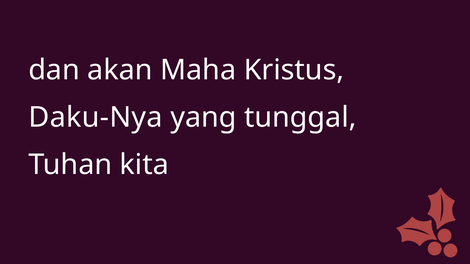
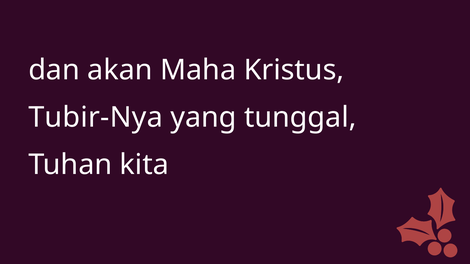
Daku-Nya: Daku-Nya -> Tubir-Nya (96, 118)
